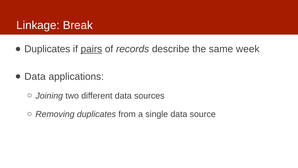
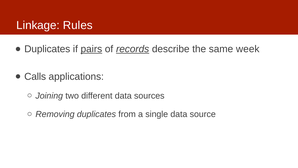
Break: Break -> Rules (78, 25)
records underline: none -> present (133, 49)
Data: Data -> Calls (35, 76)
